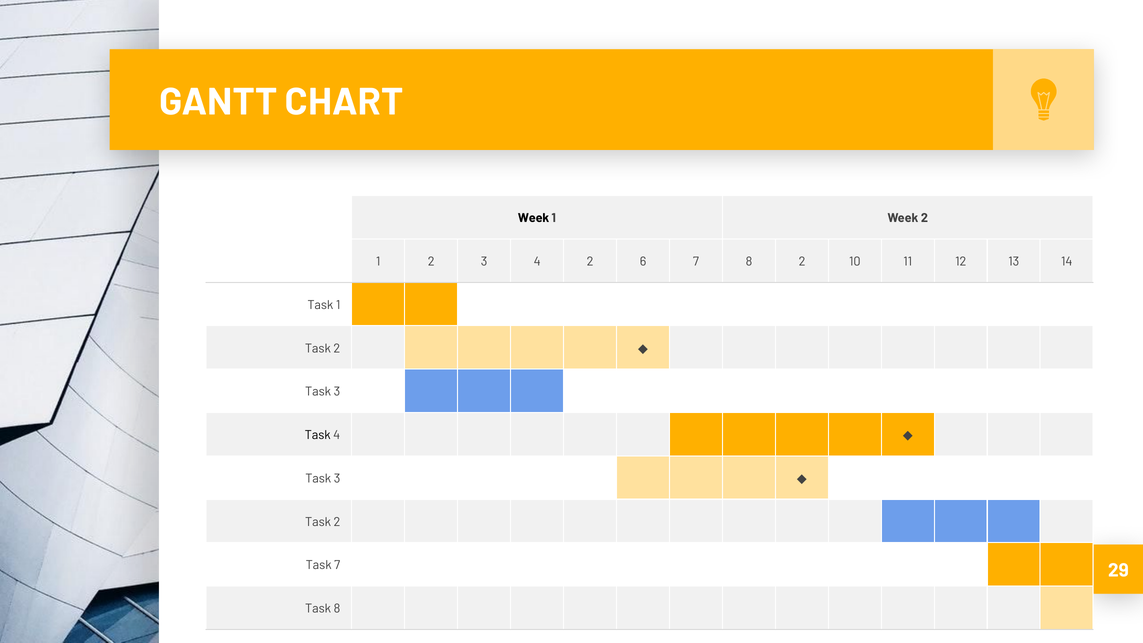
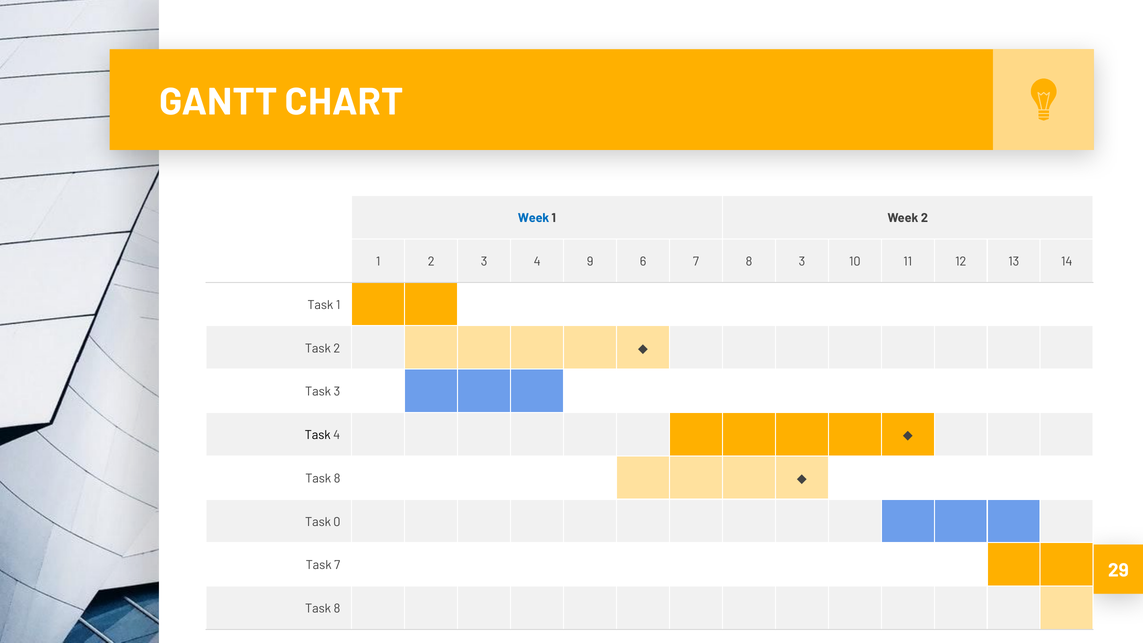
Week colour: black -> blue (534, 218)
4 2: 2 -> 9 (590, 262)
8 2: 2 -> 3 (802, 262)
3: 3 -> 8 (337, 478)
2: 2 -> 0 (337, 522)
